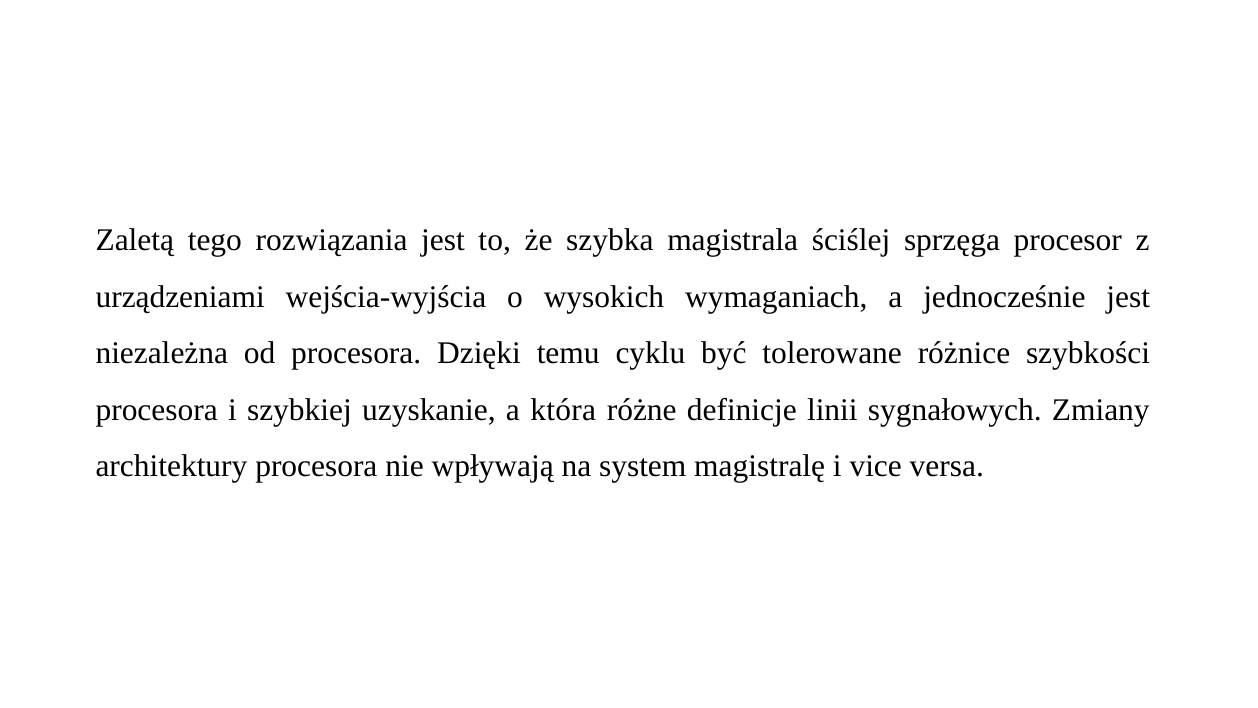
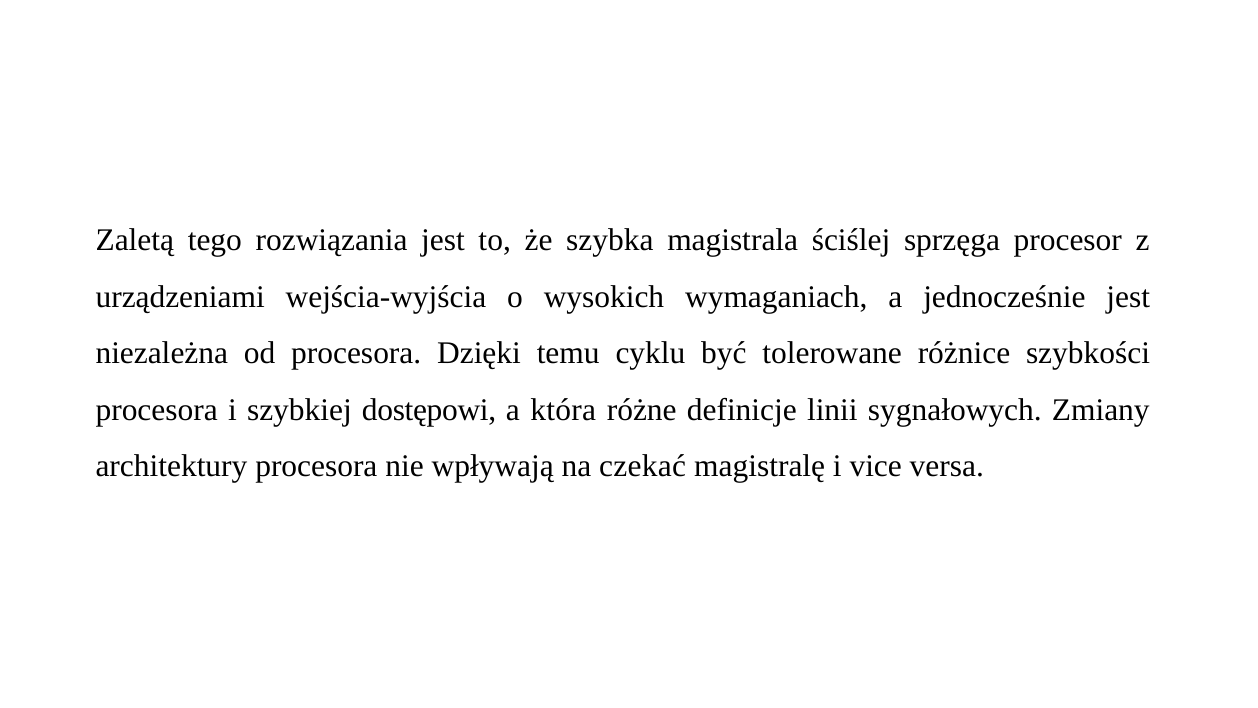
uzyskanie: uzyskanie -> dostępowi (429, 410)
system: system -> czekać (643, 466)
